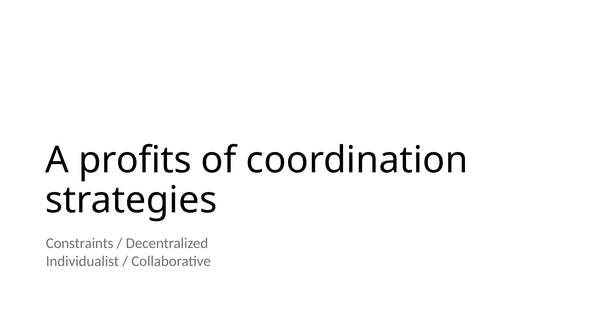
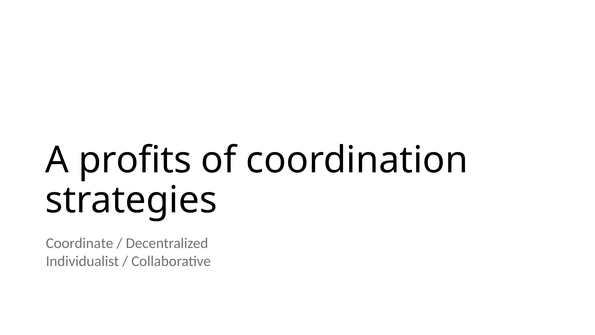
Constraints: Constraints -> Coordinate (80, 243)
